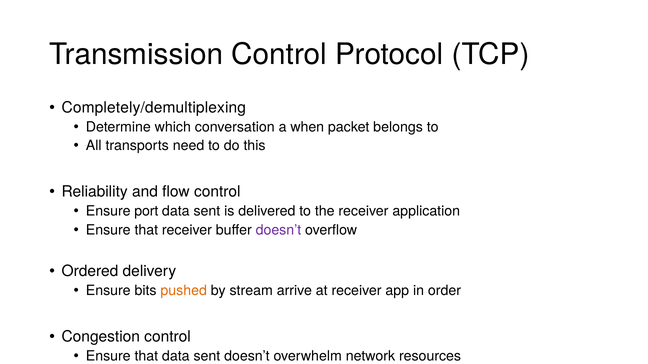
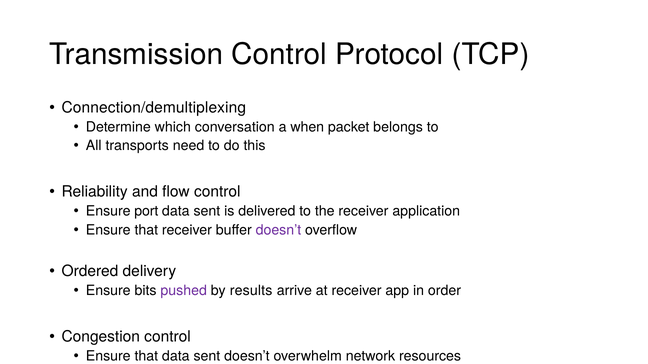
Completely/demultiplexing: Completely/demultiplexing -> Connection/demultiplexing (154, 108)
pushed colour: orange -> purple (184, 291)
stream: stream -> results (251, 291)
